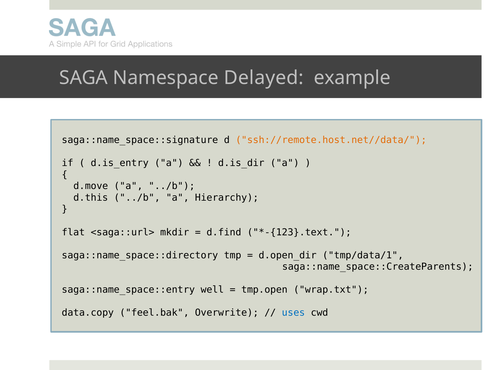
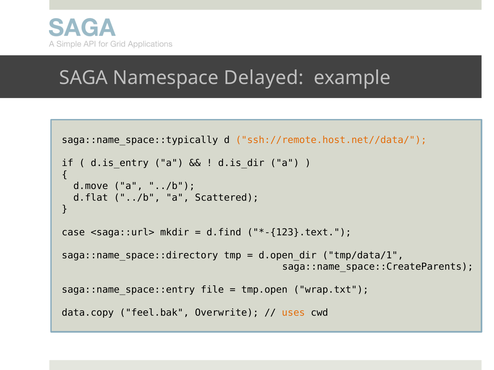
saga::name_space::signature: saga::name_space::signature -> saga::name_space::typically (140, 140)
d.this: d.this -> d.flat (91, 198)
Hierarchy: Hierarchy -> Scattered (227, 198)
flat: flat -> case (73, 233)
well: well -> file (212, 290)
uses colour: blue -> orange (293, 313)
